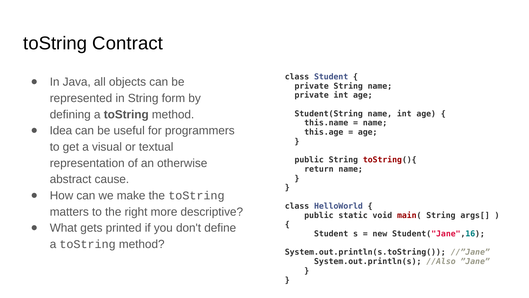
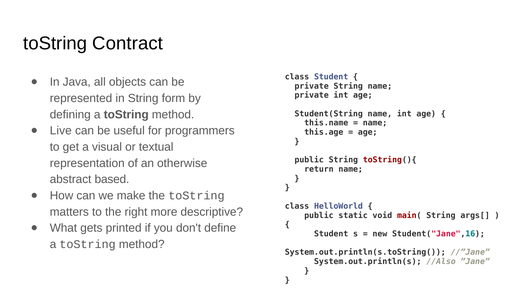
Idea: Idea -> Live (61, 131)
cause: cause -> based (112, 179)
